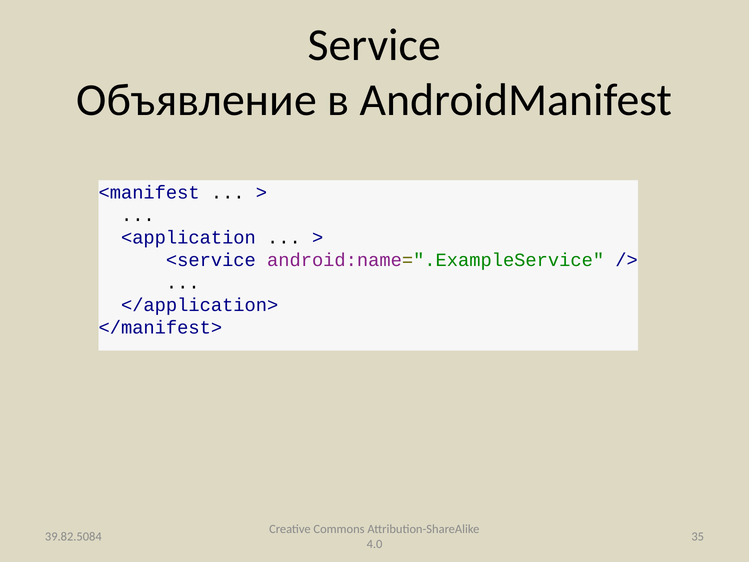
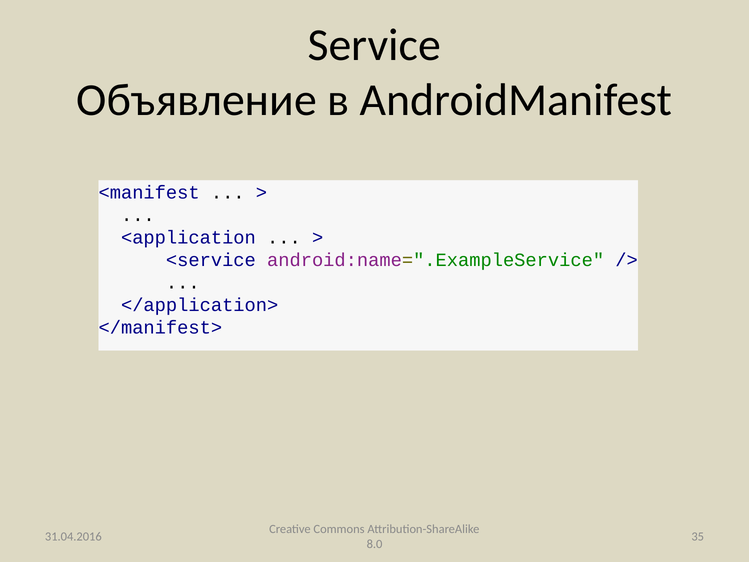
39.82.5084: 39.82.5084 -> 31.04.2016 (73, 536)
4.0: 4.0 -> 8.0 (374, 544)
